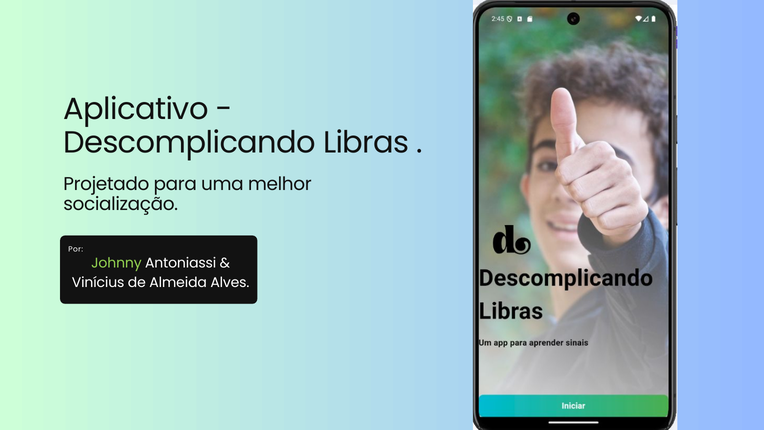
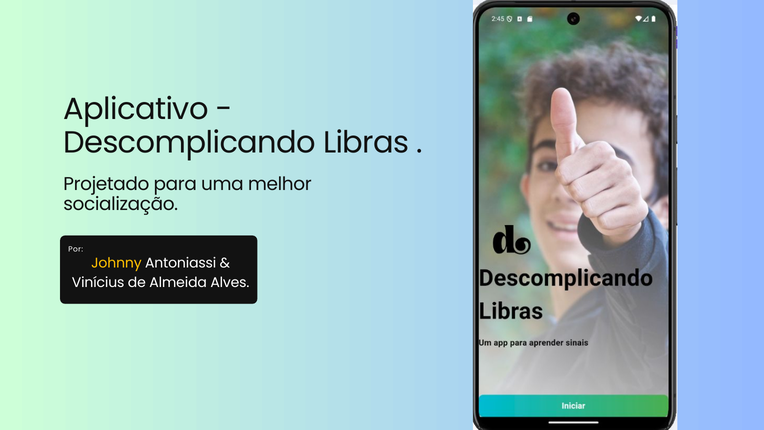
Johnny colour: light green -> yellow (116, 263)
